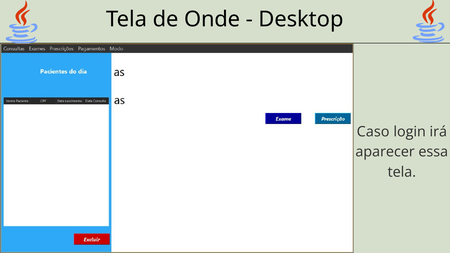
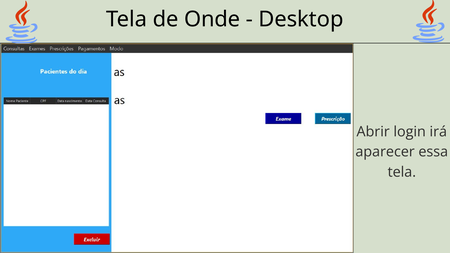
Caso: Caso -> Abrir (373, 132)
